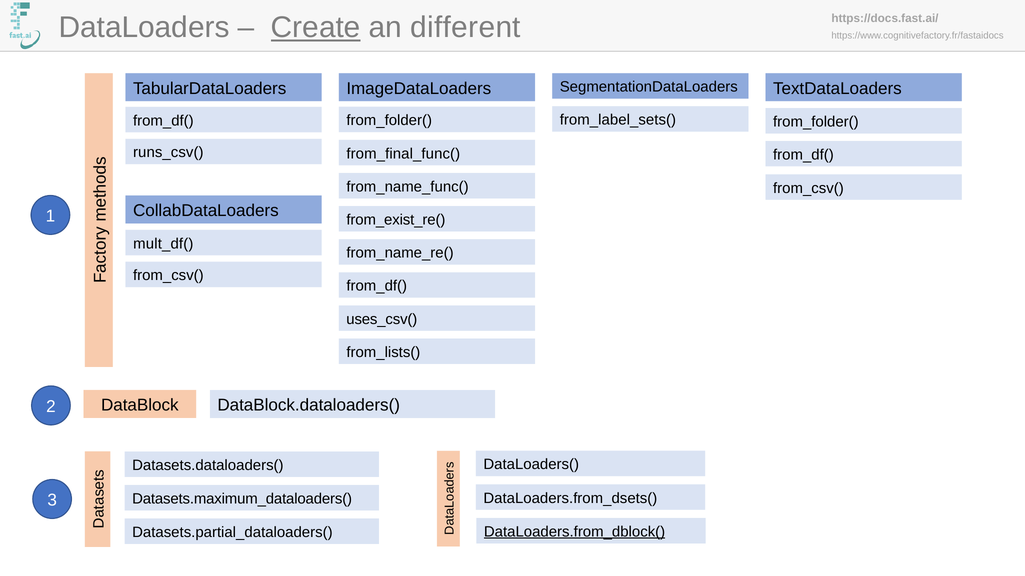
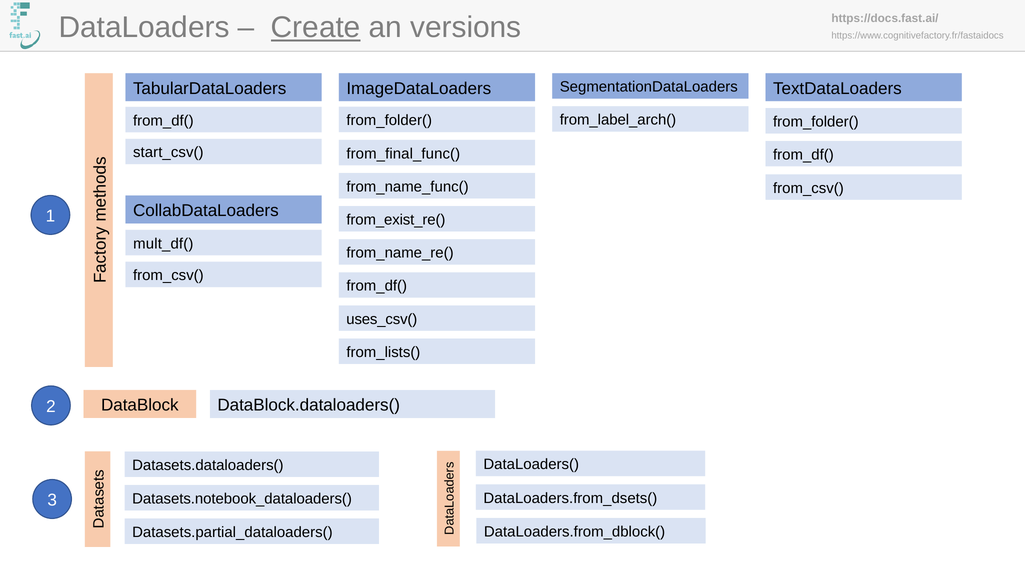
different: different -> versions (466, 28)
from_label_sets(: from_label_sets( -> from_label_arch( (618, 120)
runs_csv(: runs_csv( -> start_csv( (168, 153)
Datasets.maximum_dataloaders(: Datasets.maximum_dataloaders( -> Datasets.notebook_dataloaders( (242, 499)
DataLoaders.from_dblock( underline: present -> none (575, 532)
